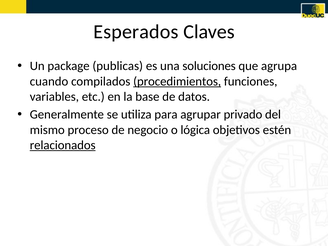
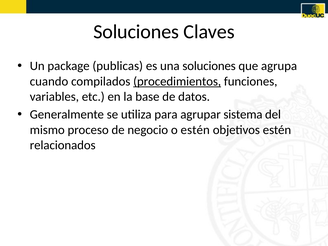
Esperados: Esperados -> Soluciones (136, 32)
privado: privado -> sistema (243, 115)
o lógica: lógica -> estén (195, 130)
relacionados underline: present -> none (63, 145)
